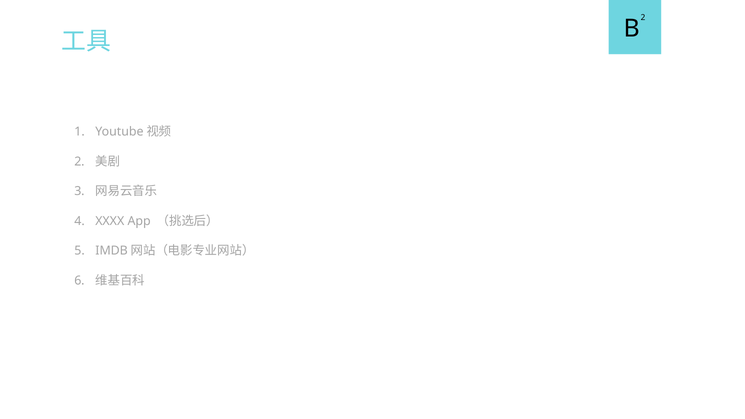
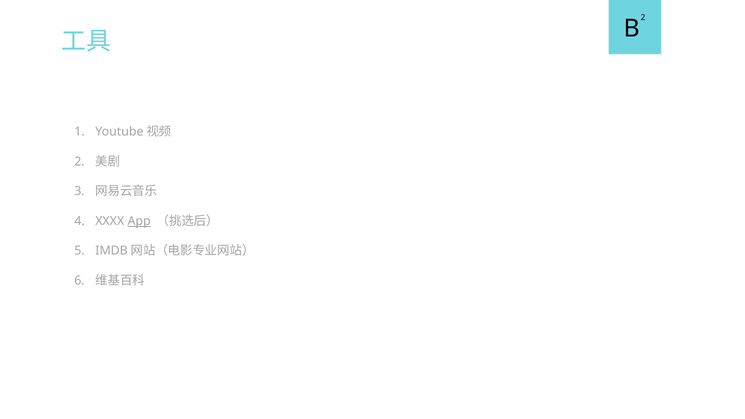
App underline: none -> present (139, 221)
